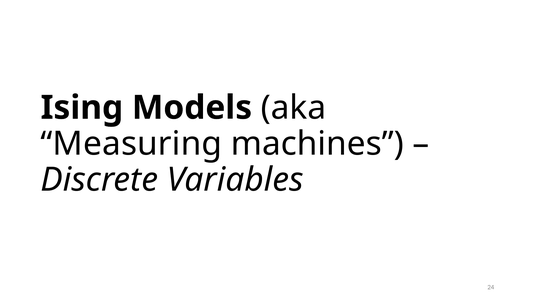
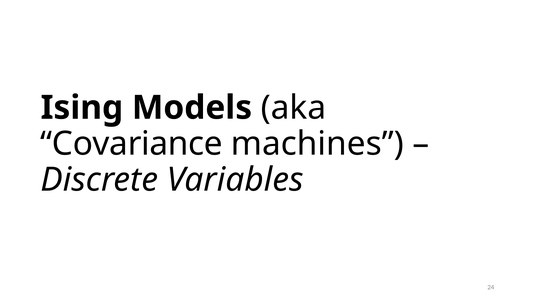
Measuring: Measuring -> Covariance (132, 144)
